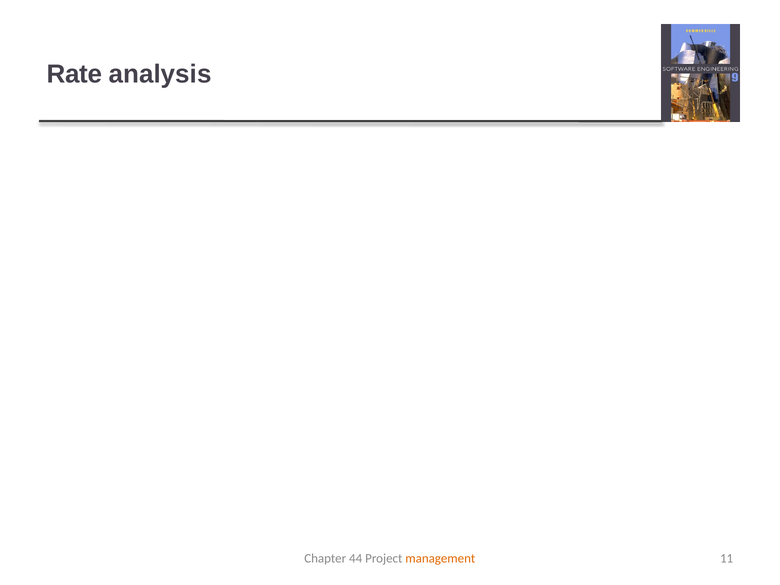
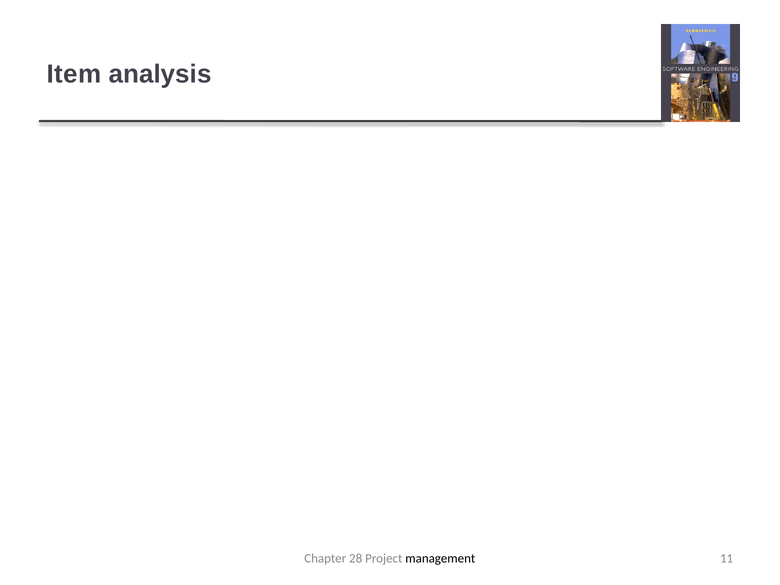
Rate: Rate -> Item (74, 74)
44: 44 -> 28 (356, 559)
management colour: orange -> black (440, 559)
